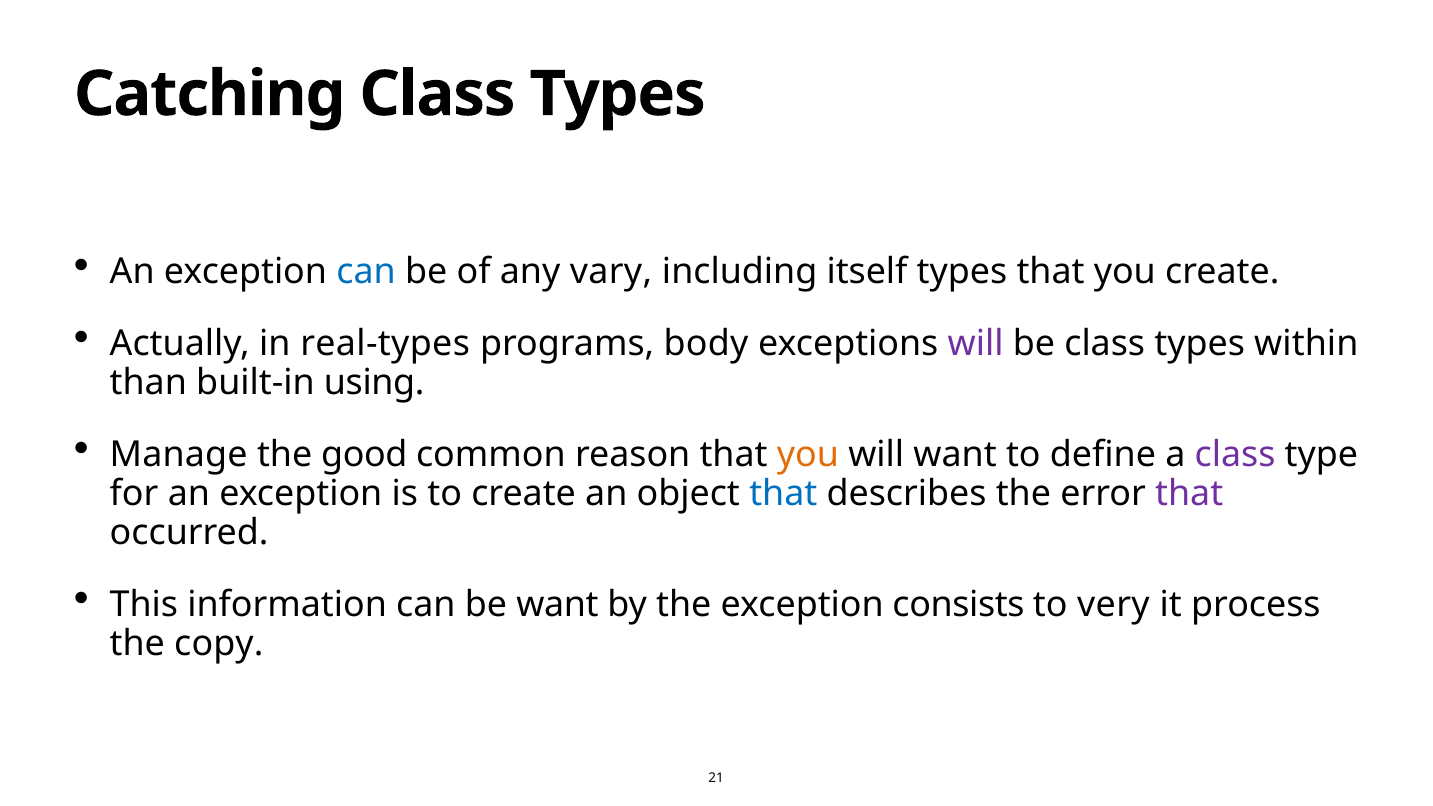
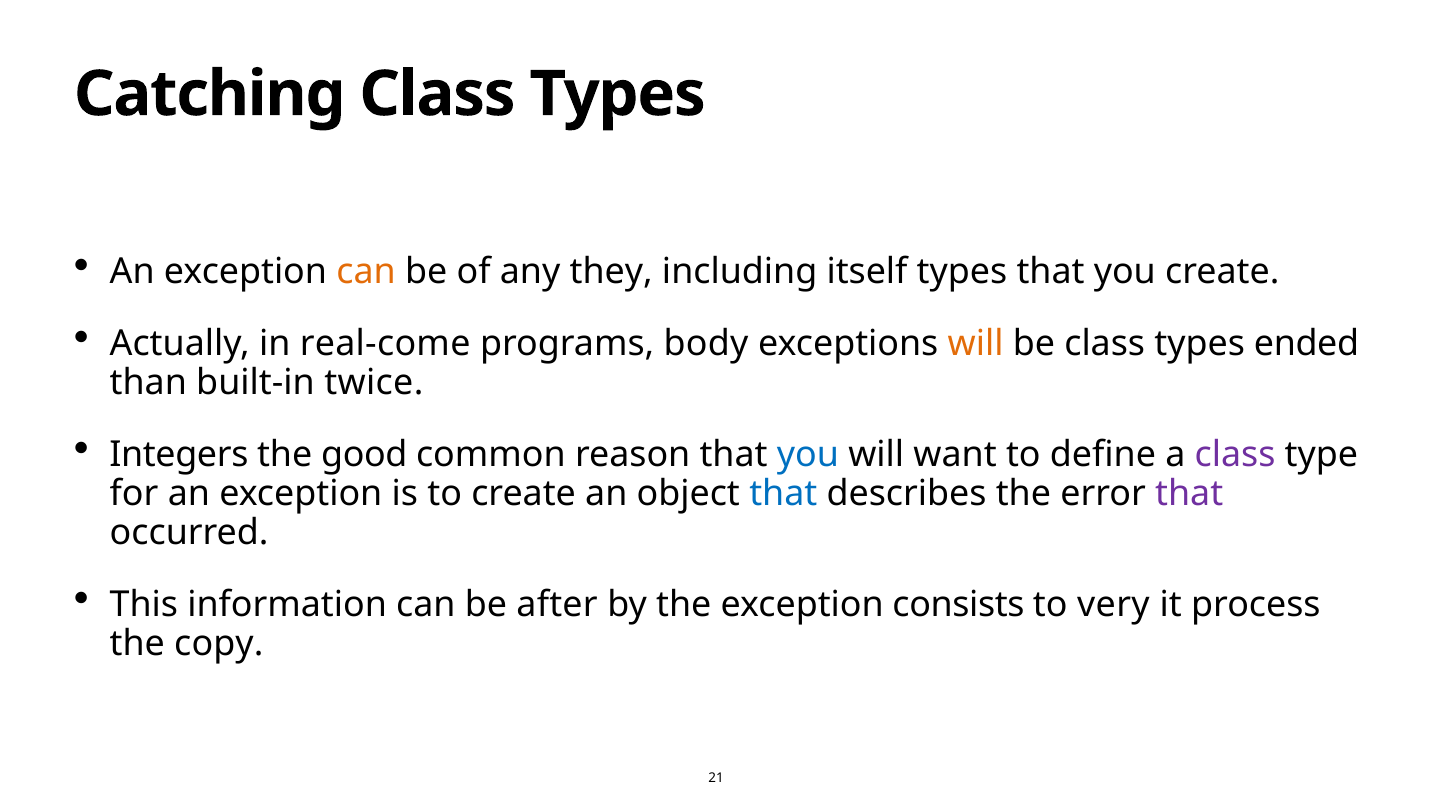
can colour: blue -> orange (366, 272)
vary: vary -> they (611, 272)
real-types: real-types -> real-come (385, 344)
will colour: purple -> orange (976, 344)
within: within -> ended (1307, 344)
using: using -> twice (374, 383)
Manage: Manage -> Integers (179, 455)
you colour: orange -> blue (808, 455)
be want: want -> after (557, 605)
